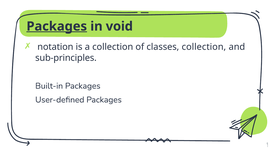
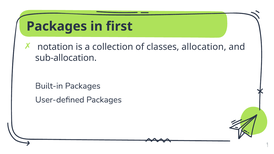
Packages underline: present -> none (57, 26)
void: void -> first (119, 26)
classes collection: collection -> allocation (204, 47)
sub-principles: sub-principles -> sub-allocation (66, 58)
